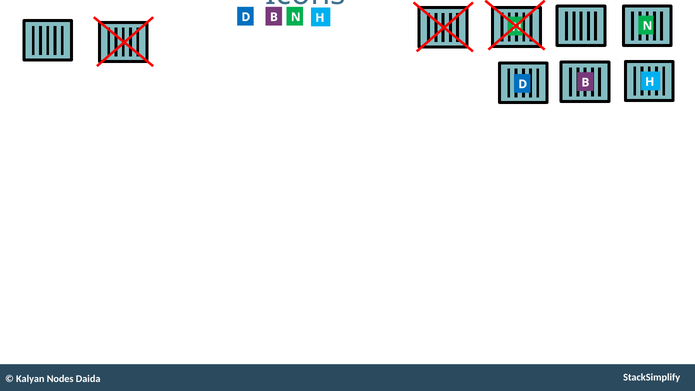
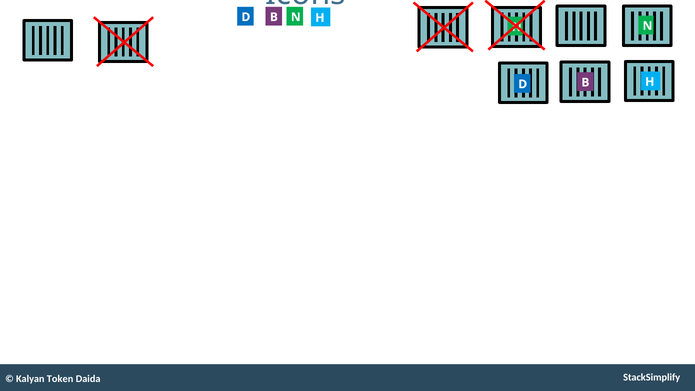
Nodes: Nodes -> Token (60, 379)
